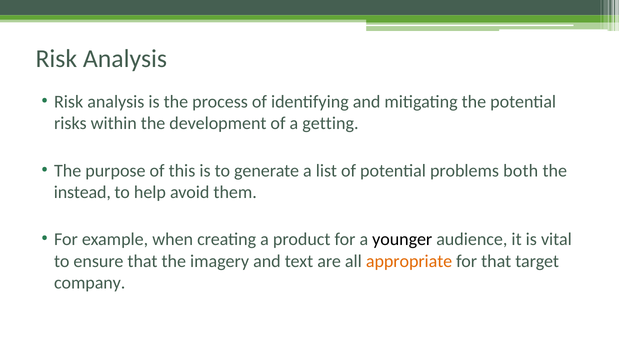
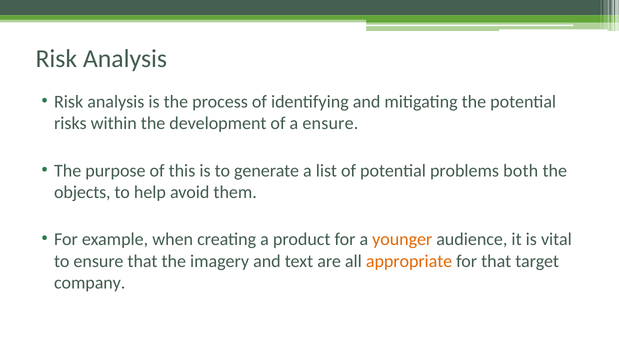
a getting: getting -> ensure (330, 123)
instead: instead -> objects (82, 192)
younger colour: black -> orange (402, 240)
